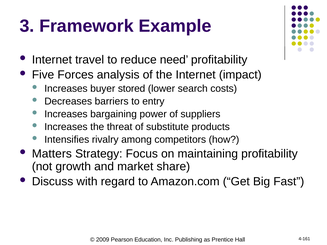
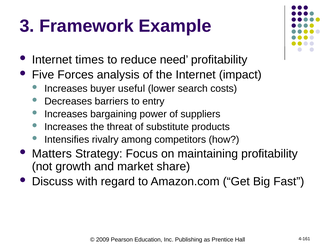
travel: travel -> times (90, 60)
stored: stored -> useful (132, 89)
